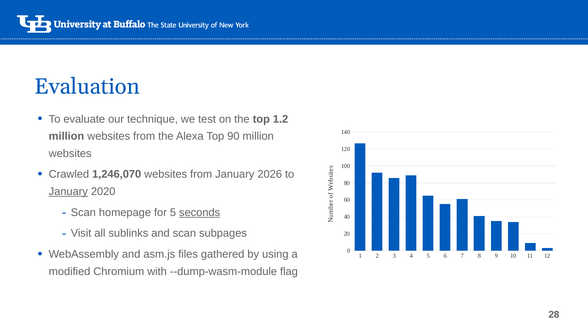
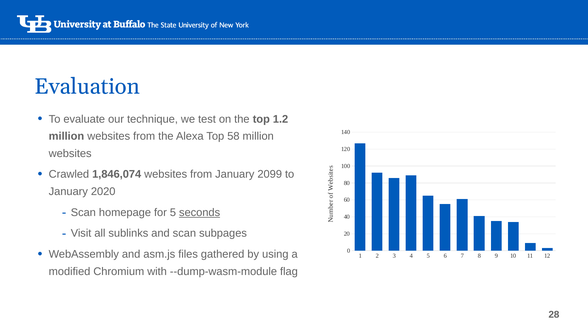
90: 90 -> 58 (233, 136)
1,246,070: 1,246,070 -> 1,846,074 (117, 174)
2026: 2026 -> 2099 (270, 174)
January underline: present -> none (68, 191)
